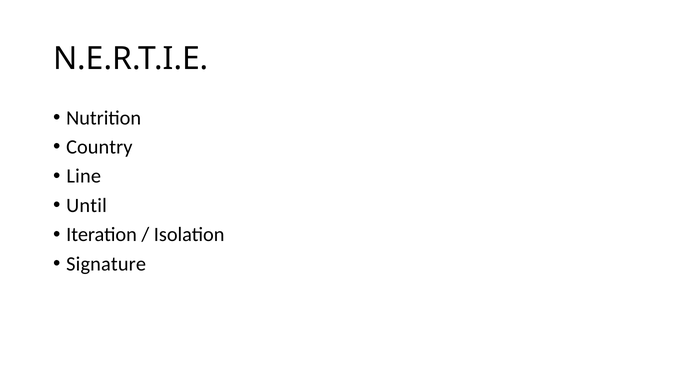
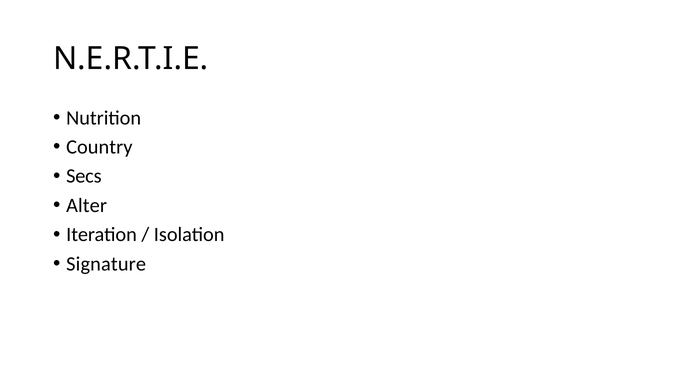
Line: Line -> Secs (84, 176)
Until: Until -> Alter (87, 206)
